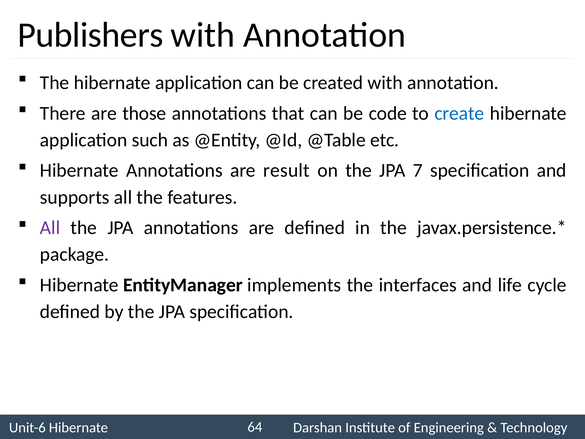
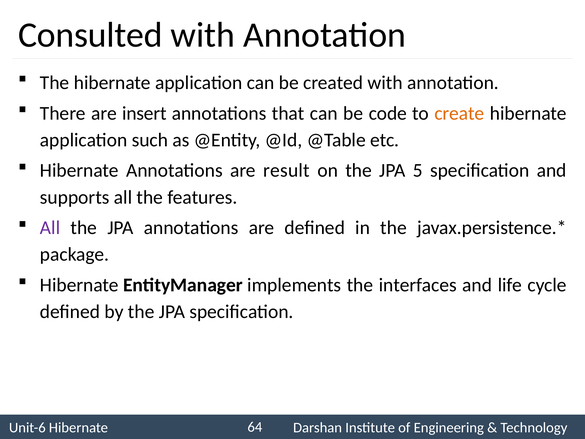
Publishers: Publishers -> Consulted (90, 35)
those: those -> insert (144, 113)
create colour: blue -> orange (459, 113)
7: 7 -> 5 (418, 170)
